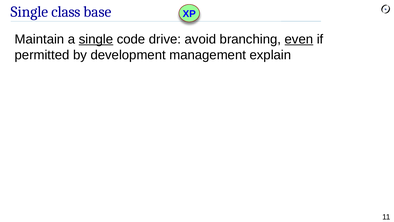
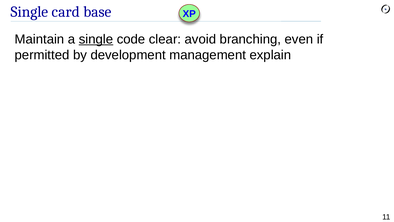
class: class -> card (66, 12)
drive: drive -> clear (165, 39)
even underline: present -> none (299, 39)
